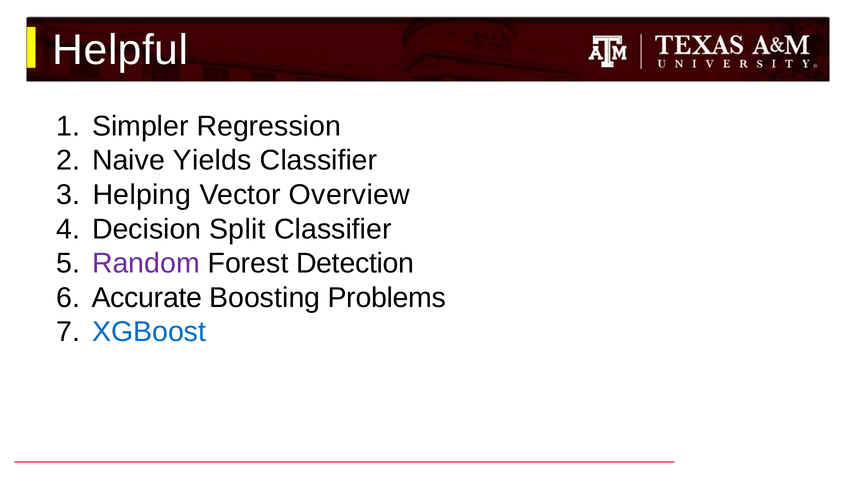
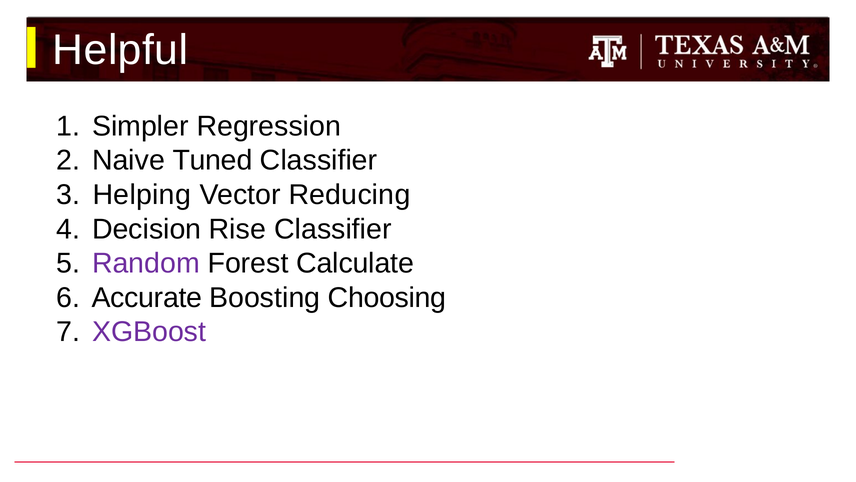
Yields: Yields -> Tuned (213, 160)
Overview: Overview -> Reducing (349, 195)
Split: Split -> Rise (237, 229)
Detection: Detection -> Calculate (355, 263)
Problems: Problems -> Choosing (387, 297)
XGBoost colour: blue -> purple (149, 332)
